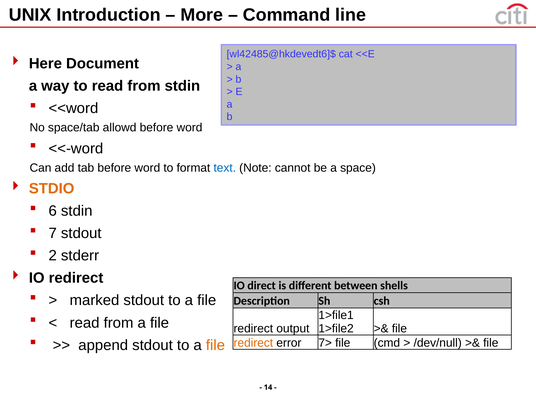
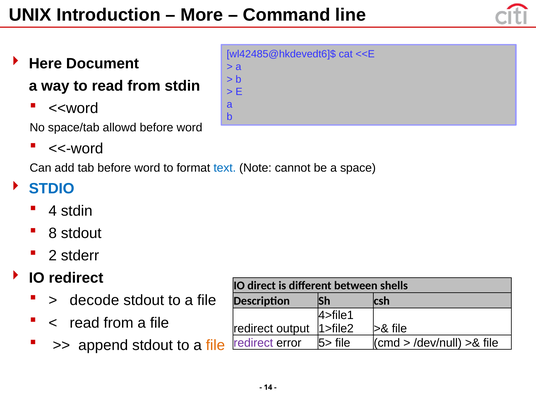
STDIO colour: orange -> blue (52, 189)
6: 6 -> 4 (53, 211)
7: 7 -> 8 (53, 233)
marked: marked -> decode (94, 300)
1>file1: 1>file1 -> 4>file1 (336, 315)
redirect colour: orange -> purple (253, 343)
7>: 7> -> 5> (325, 343)
